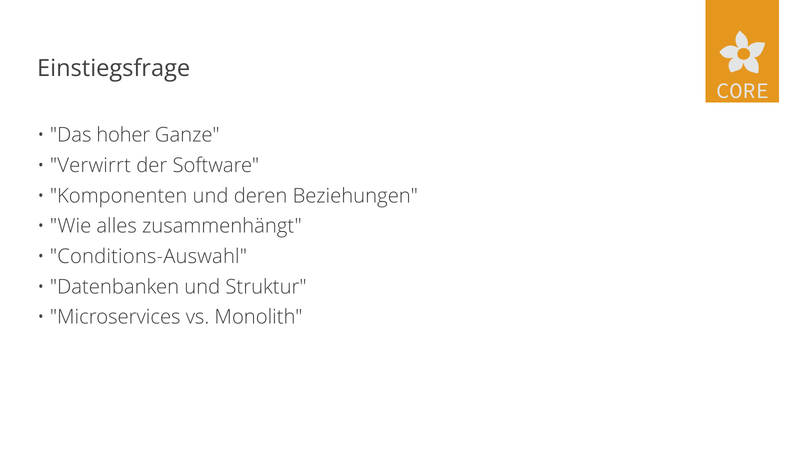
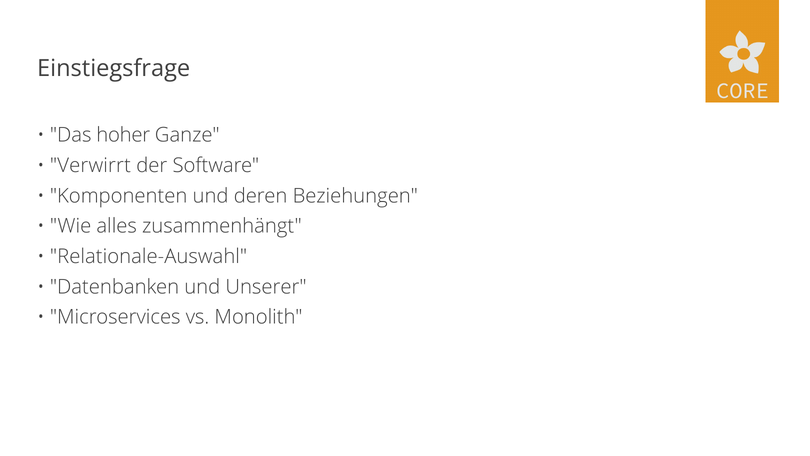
Conditions-Auswahl: Conditions-Auswahl -> Relationale-Auswahl (149, 256)
Struktur: Struktur -> Unserer (266, 287)
